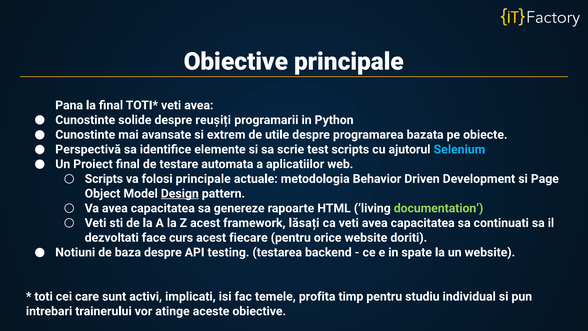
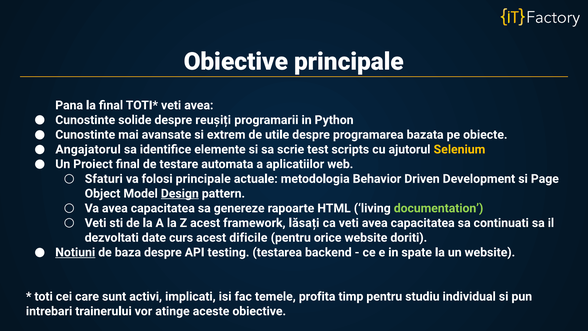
Perspectivă: Perspectivă -> Angajatorul (88, 149)
Selenium colour: light blue -> yellow (459, 149)
Scripts: Scripts -> Sfaturi (104, 179)
face: face -> date (154, 237)
fiecare: fiecare -> dificile (248, 237)
Notiuni underline: none -> present (75, 252)
